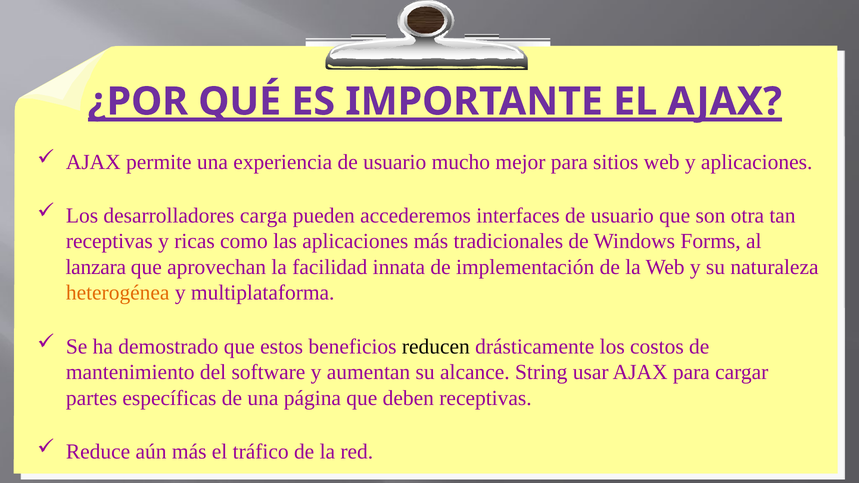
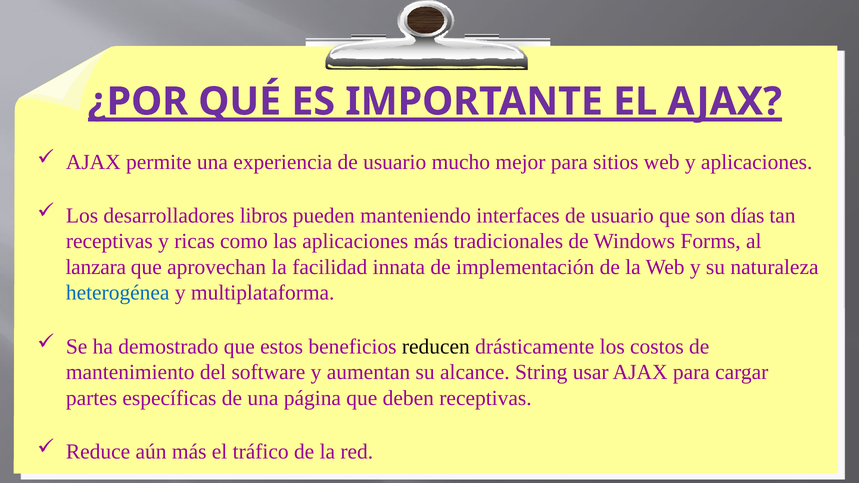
carga: carga -> libros (264, 216)
accederemos: accederemos -> manteniendo (416, 216)
otra: otra -> días (747, 216)
heterogénea colour: orange -> blue (118, 293)
